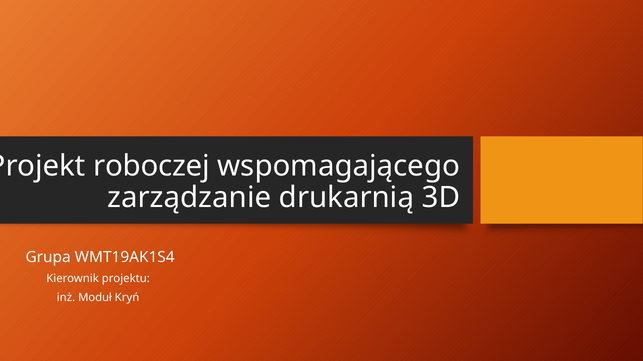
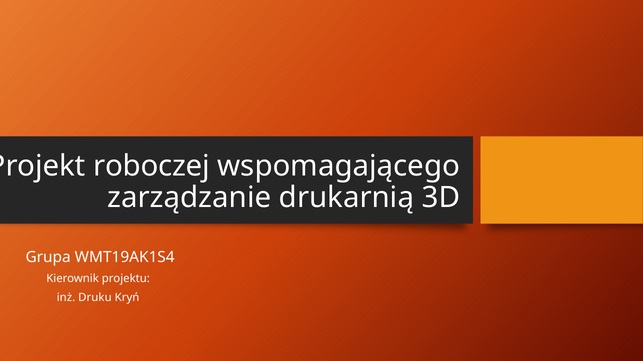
Moduł: Moduł -> Druku (95, 298)
